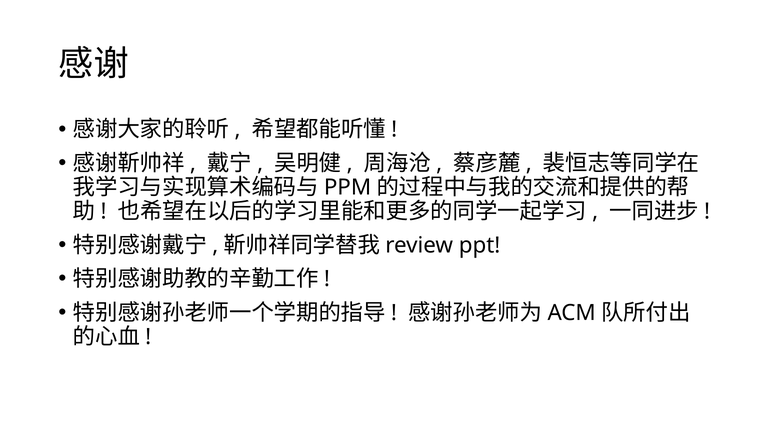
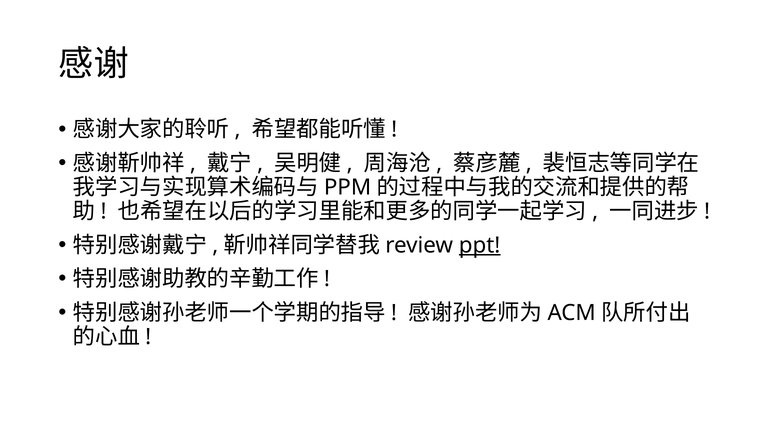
ppt underline: none -> present (480, 245)
